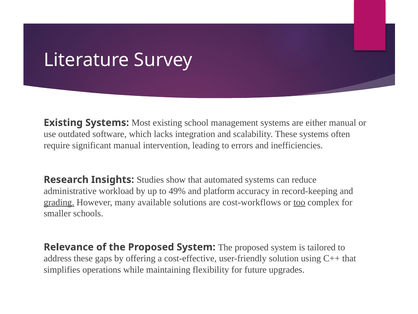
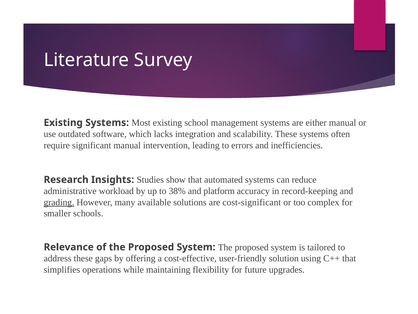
49%: 49% -> 38% (177, 191)
cost-workflows: cost-workflows -> cost-significant (252, 202)
too underline: present -> none (299, 202)
